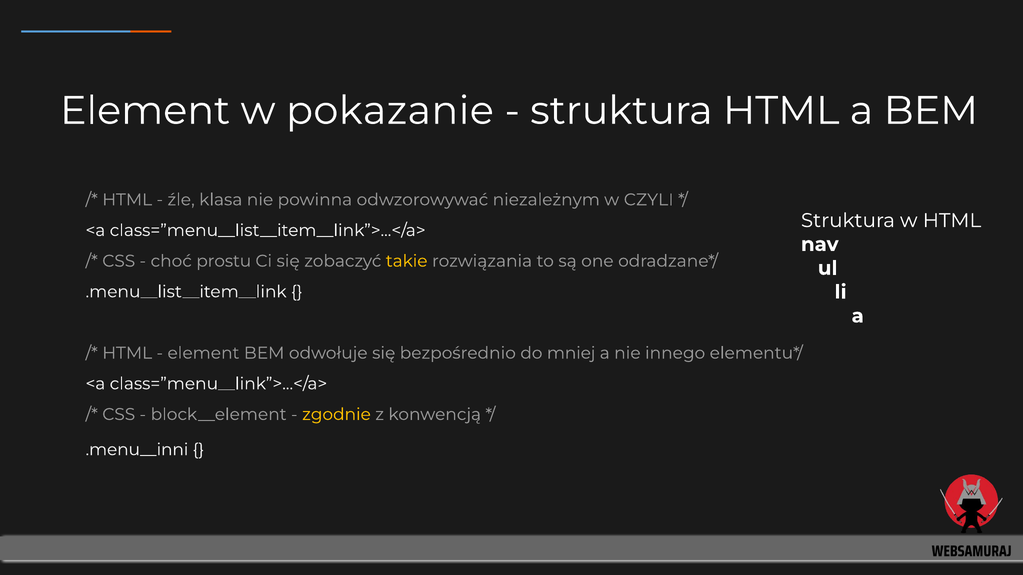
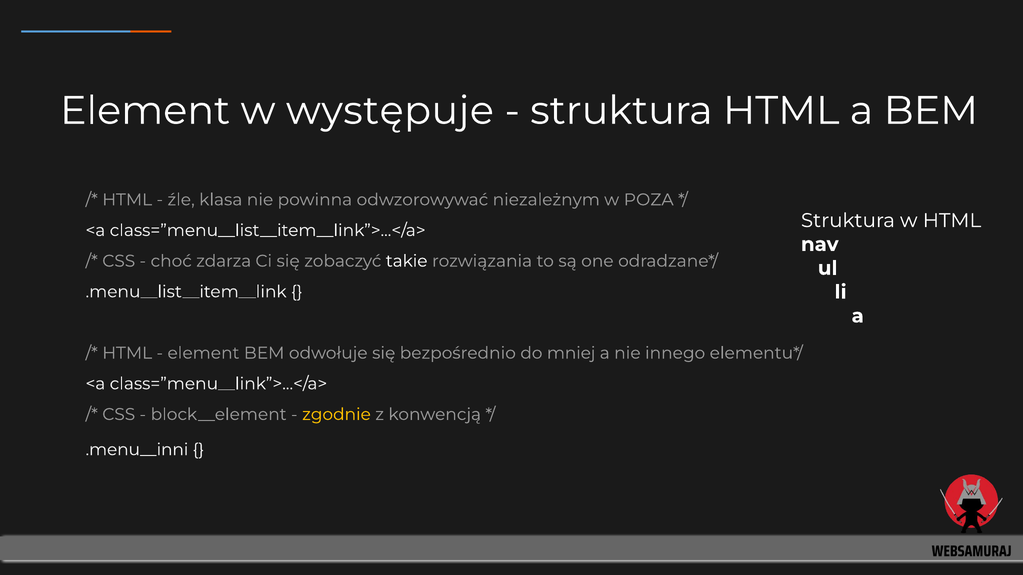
pokazanie: pokazanie -> występuje (390, 111)
CZYLI: CZYLI -> POZA (649, 200)
prostu: prostu -> zdarza (224, 261)
takie colour: yellow -> white (407, 261)
